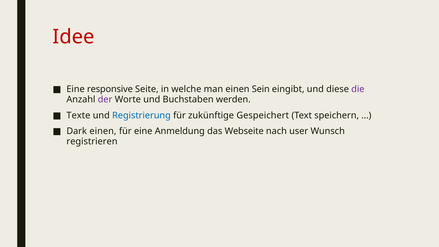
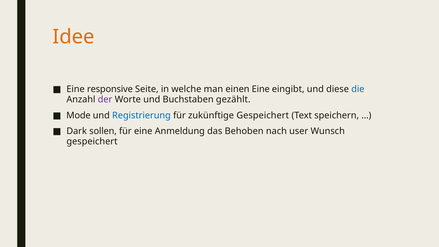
Idee colour: red -> orange (74, 37)
einen Sein: Sein -> Eine (261, 89)
die colour: purple -> blue (358, 89)
werden: werden -> gezählt (233, 99)
Texte: Texte -> Mode (78, 115)
Dark einen: einen -> sollen (103, 131)
Webseite: Webseite -> Behoben (244, 131)
registrieren: registrieren -> gespeichert (92, 141)
